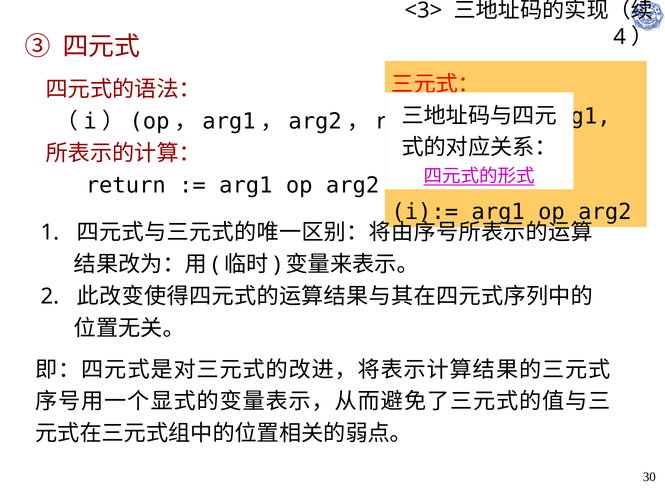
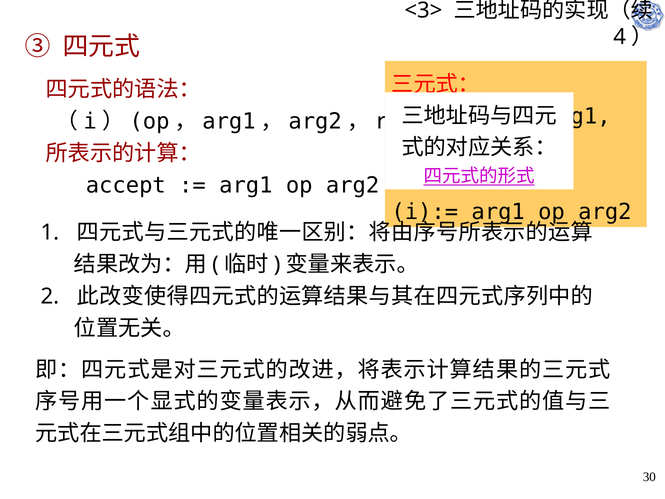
return: return -> accept (126, 185)
